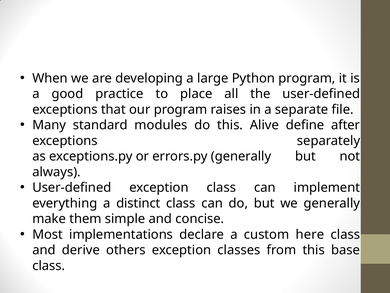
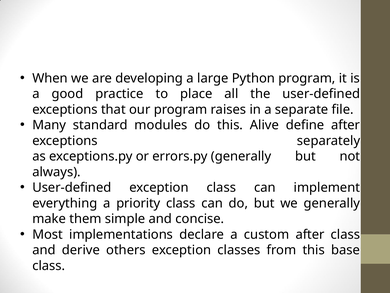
distinct: distinct -> priority (138, 203)
custom here: here -> after (310, 234)
